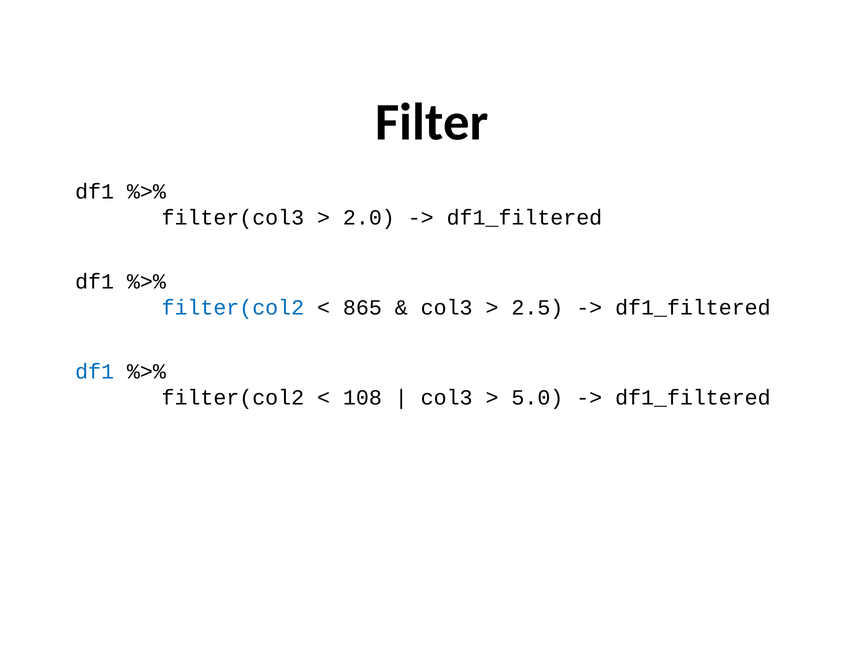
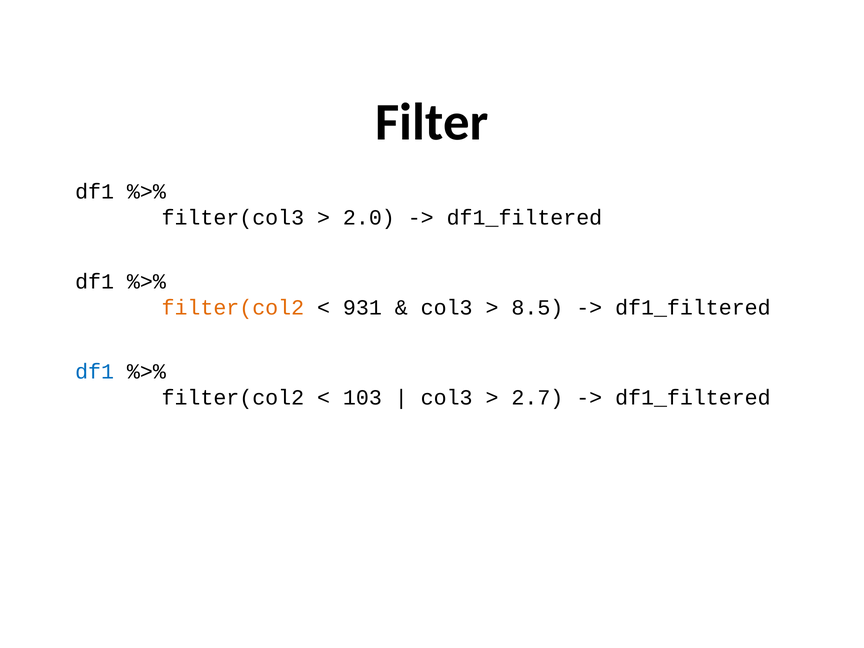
filter(col2 colour: blue -> orange (233, 308)
865: 865 -> 931 (362, 308)
2.5: 2.5 -> 8.5 (537, 308)
108: 108 -> 103 (362, 398)
5.0: 5.0 -> 2.7 (537, 398)
